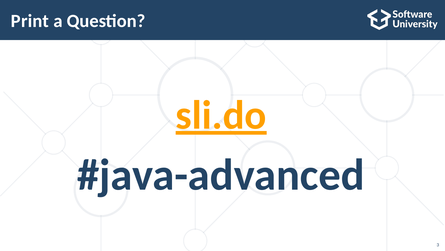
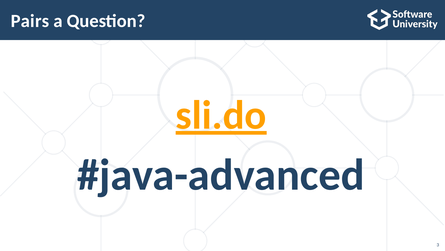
Print: Print -> Pairs (30, 21)
